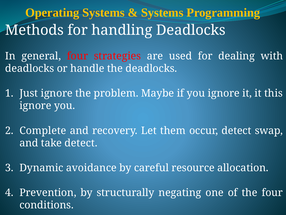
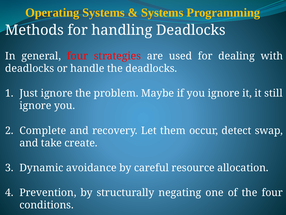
this: this -> still (273, 93)
take detect: detect -> create (81, 143)
